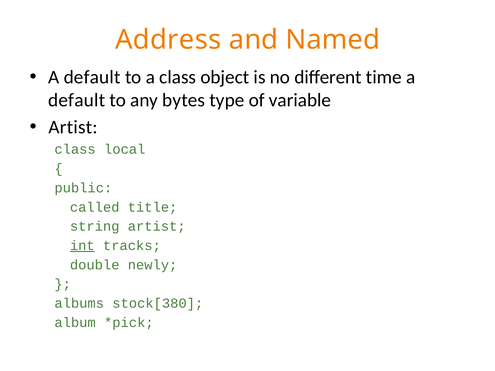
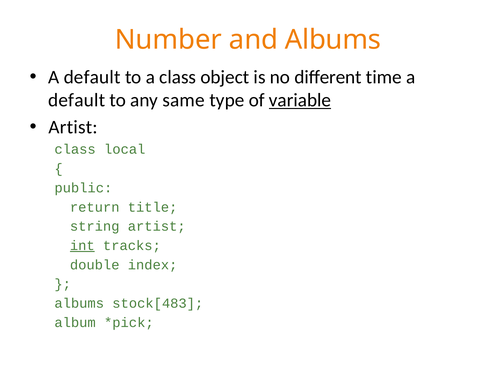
Address: Address -> Number (168, 40)
and Named: Named -> Albums (333, 40)
bytes: bytes -> same (184, 100)
variable underline: none -> present (300, 100)
called: called -> return (95, 207)
newly: newly -> index (153, 265)
stock[380: stock[380 -> stock[483 (158, 304)
